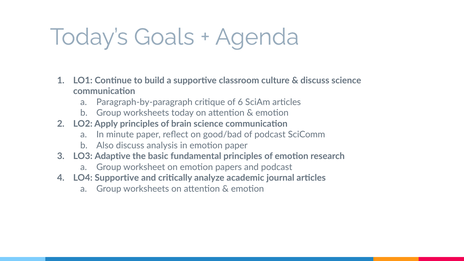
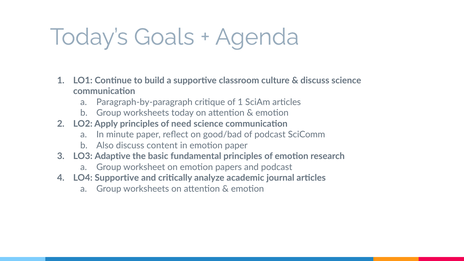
of 6: 6 -> 1 (240, 102)
brain: brain -> need (181, 124)
analysis: analysis -> content (162, 145)
